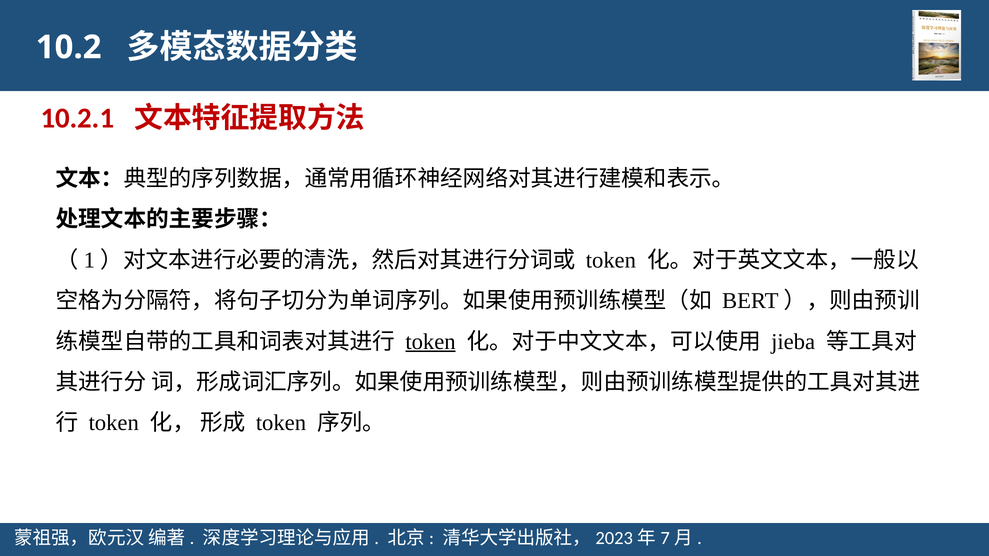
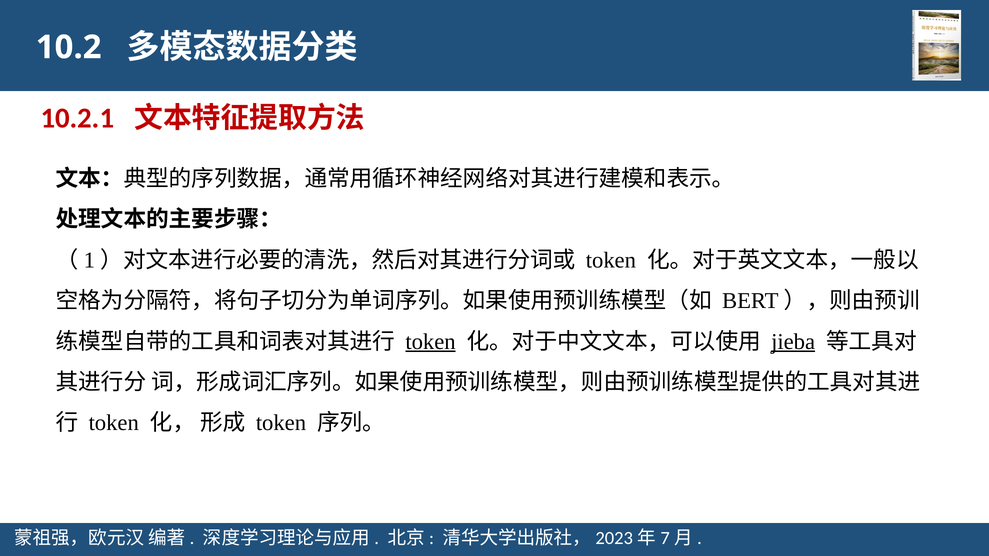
jieba underline: none -> present (793, 342)
